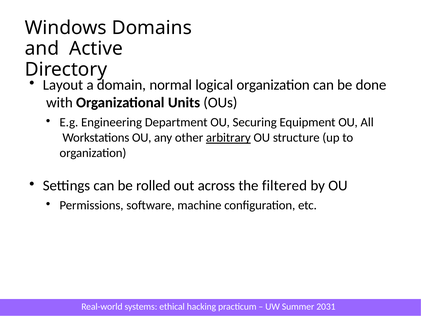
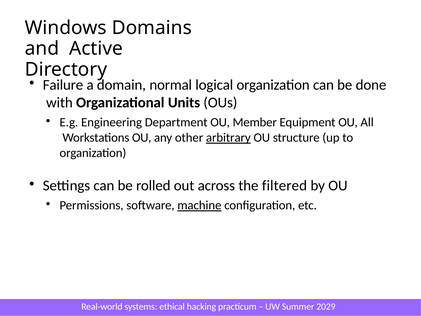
Layout: Layout -> Failure (63, 85)
Securing: Securing -> Member (255, 122)
machine underline: none -> present (199, 205)
2031: 2031 -> 2029 (326, 306)
